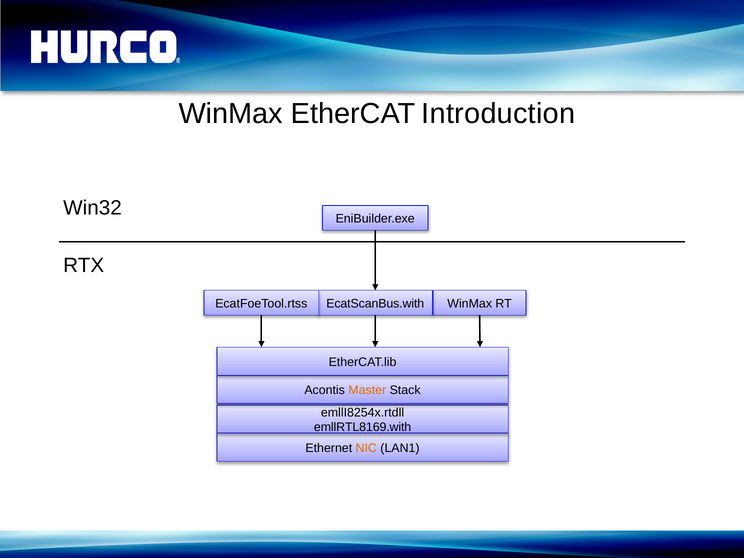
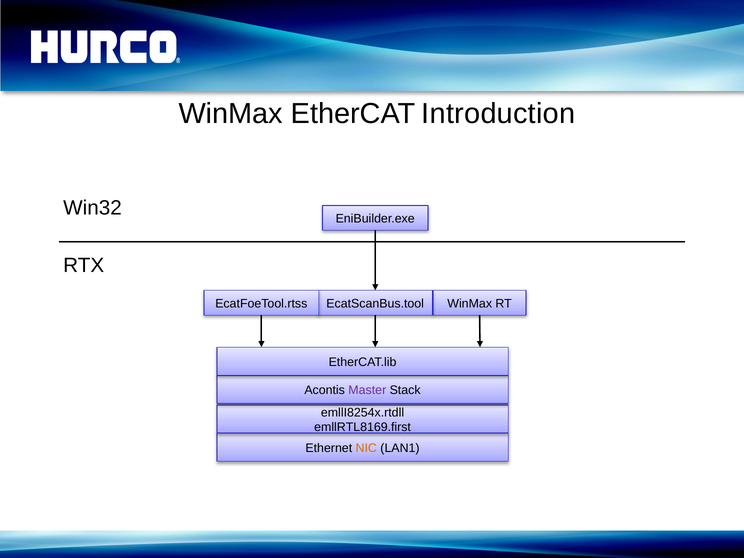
EcatScanBus.with: EcatScanBus.with -> EcatScanBus.tool (375, 304)
Master colour: orange -> purple (367, 390)
emllRTL8169.with: emllRTL8169.with -> emllRTL8169.first (363, 427)
